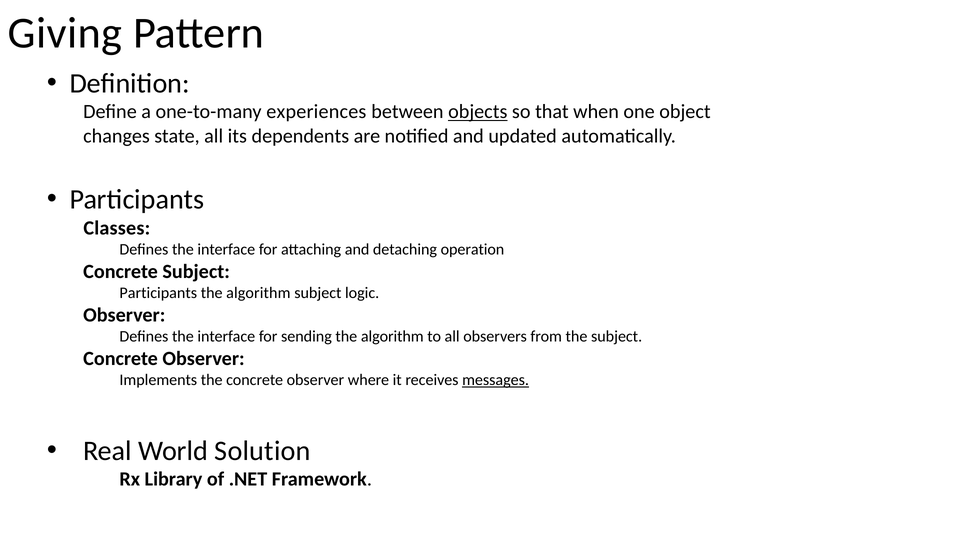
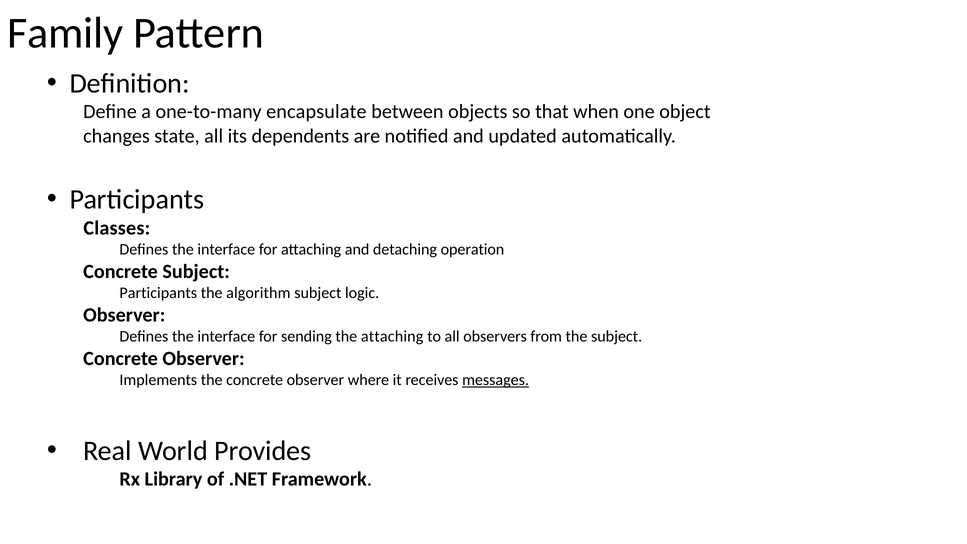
Giving: Giving -> Family (65, 33)
experiences: experiences -> encapsulate (316, 112)
objects underline: present -> none (478, 112)
sending the algorithm: algorithm -> attaching (392, 336)
Solution: Solution -> Provides (263, 451)
